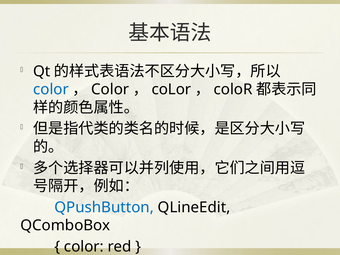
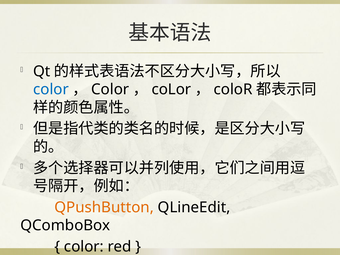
QPushButton colour: blue -> orange (104, 207)
